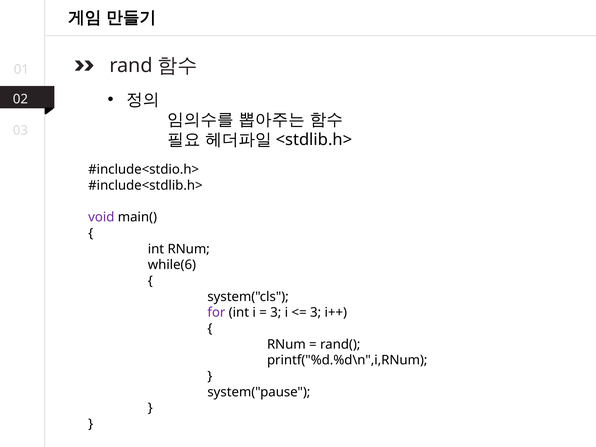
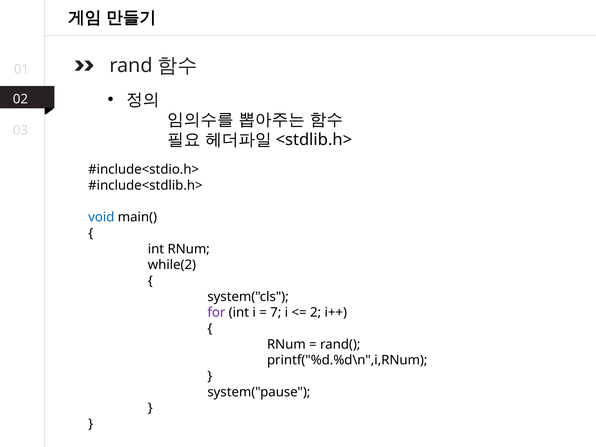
void colour: purple -> blue (101, 217)
while(6: while(6 -> while(2 (172, 265)
3: 3 -> 7 (276, 313)
3: 3 -> 2 (316, 313)
